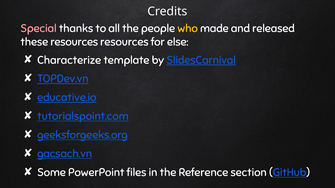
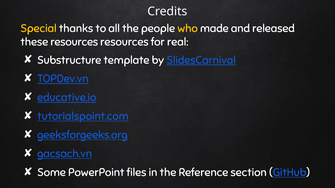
Special colour: pink -> yellow (39, 29)
else: else -> real (178, 42)
Characterize: Characterize -> Substructure (69, 60)
